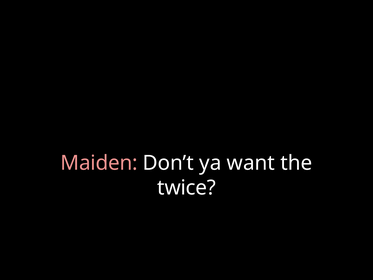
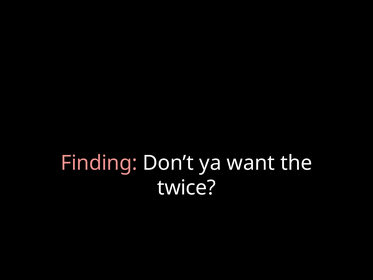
Maiden: Maiden -> Finding (99, 163)
